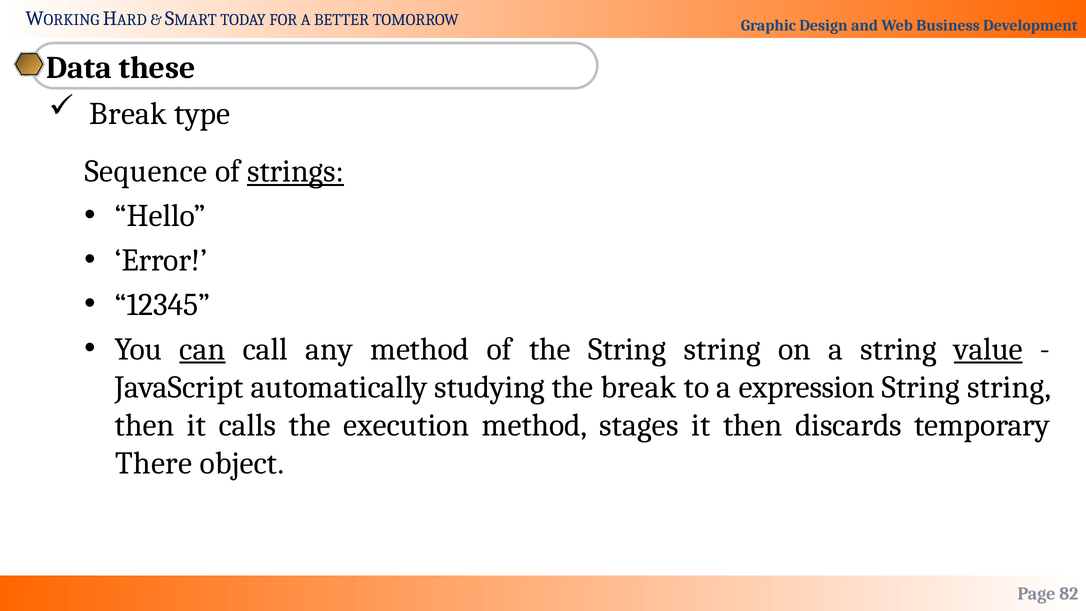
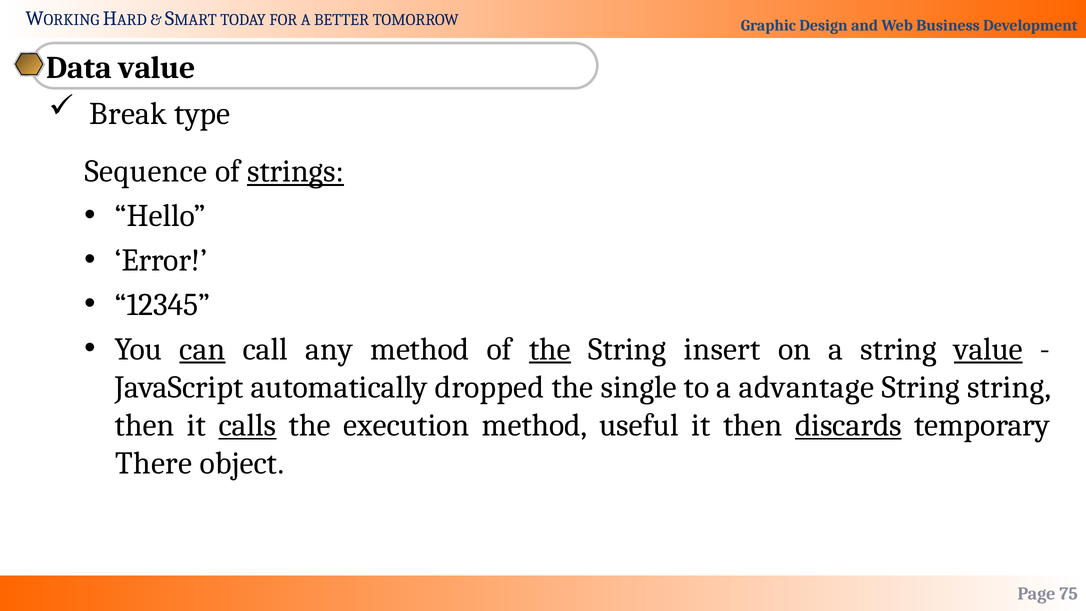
these: these -> value (157, 68)
the underline: none -> present (550, 349)
string: string -> insert (722, 349)
studying: studying -> dropped (489, 387)
the break: break -> single (639, 387)
expression: expression -> advantage (806, 387)
calls underline: none -> present (247, 425)
stages: stages -> useful (639, 425)
discards underline: none -> present (848, 425)
82: 82 -> 75 (1069, 594)
